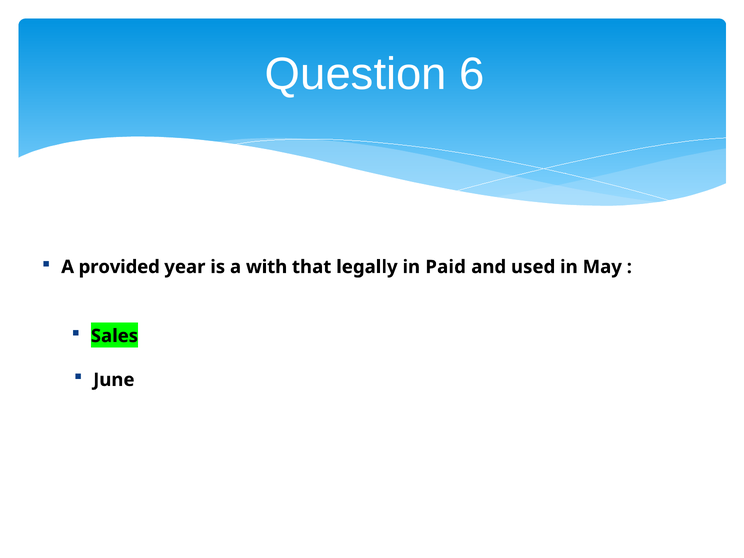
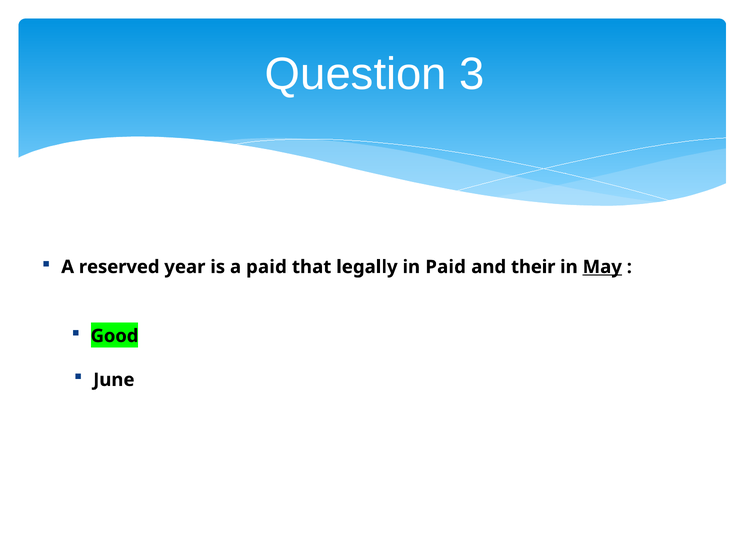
6: 6 -> 3 (472, 74)
provided: provided -> reserved (119, 267)
a with: with -> paid (266, 267)
used: used -> their (533, 267)
May underline: none -> present (602, 267)
Sales: Sales -> Good (114, 336)
